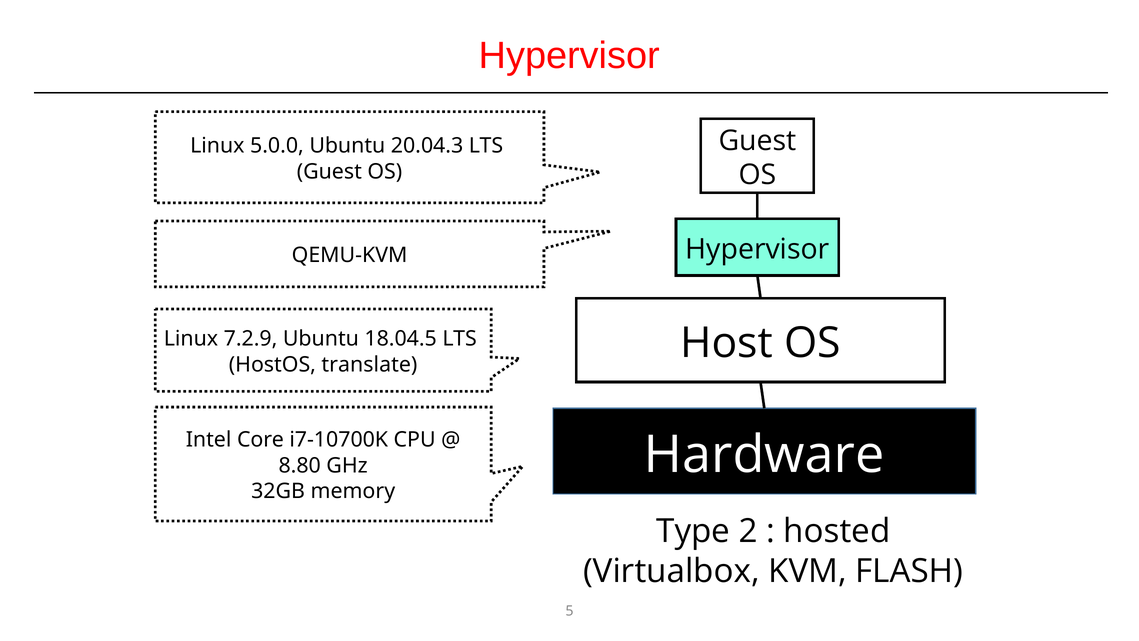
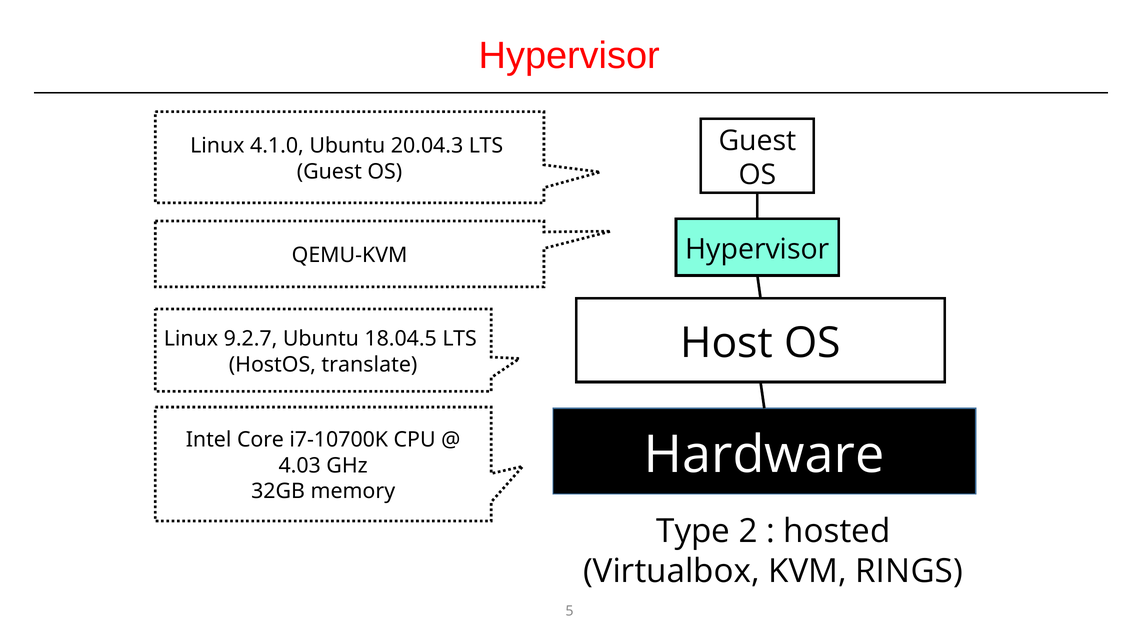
5.0.0: 5.0.0 -> 4.1.0 (277, 146)
7.2.9: 7.2.9 -> 9.2.7 (251, 339)
8.80: 8.80 -> 4.03 (300, 465)
FLASH: FLASH -> RINGS (909, 571)
